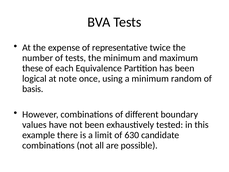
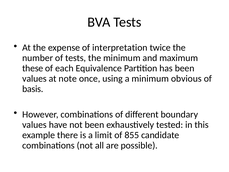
representative: representative -> interpretation (120, 48)
logical: logical -> values (34, 79)
random: random -> obvious (186, 79)
630: 630 -> 855 (132, 135)
